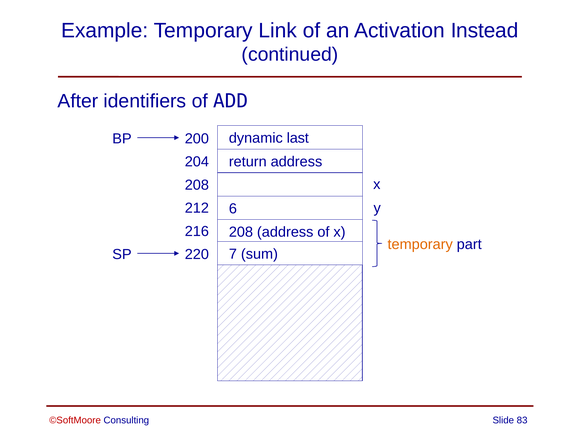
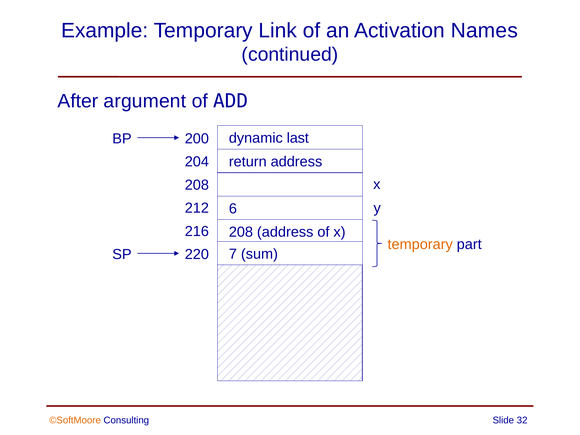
Instead: Instead -> Names (484, 30)
identifiers: identifiers -> argument (145, 101)
©SoftMoore colour: red -> orange (75, 420)
83: 83 -> 32 (522, 420)
